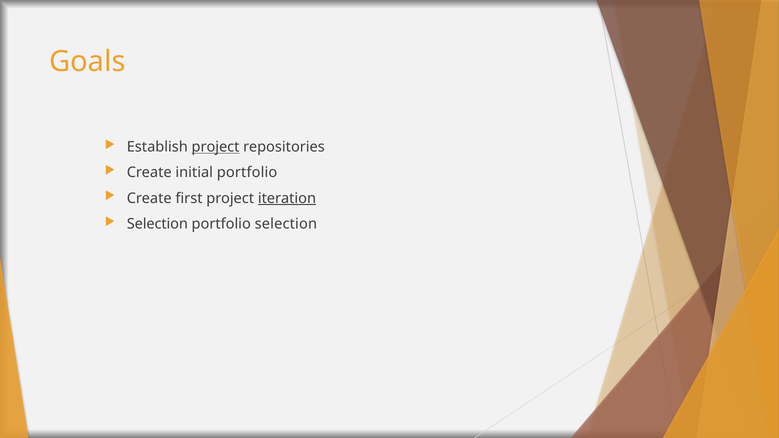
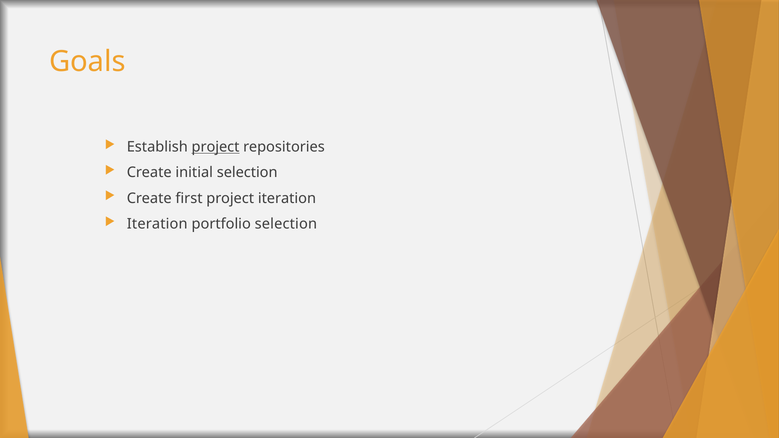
initial portfolio: portfolio -> selection (247, 173)
iteration underline: present -> none (287, 198)
Selection: Selection -> Iteration (157, 224)
